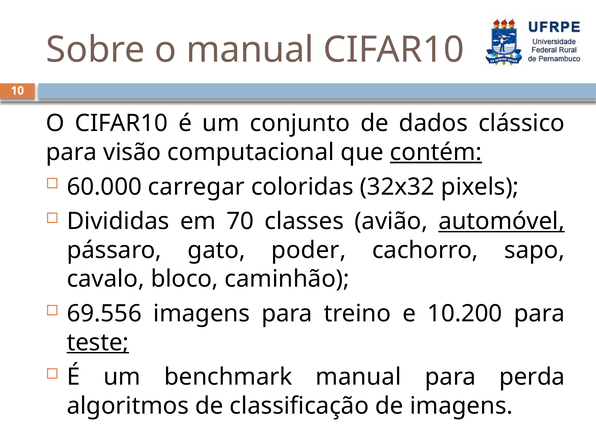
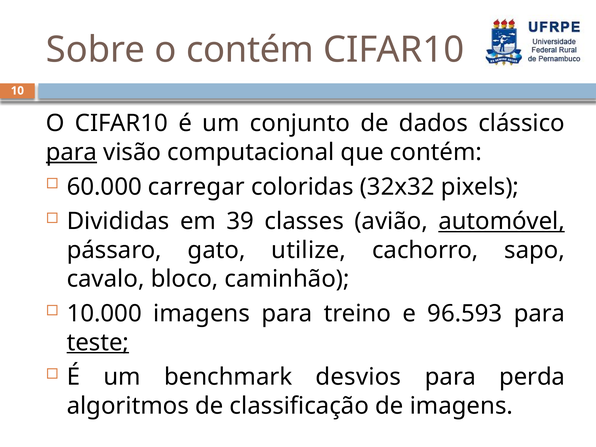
o manual: manual -> contém (250, 50)
para underline: none -> present (72, 152)
contém underline: present -> none (436, 152)
70: 70 -> 39 (240, 221)
poder: poder -> utilize (309, 250)
69.556: 69.556 -> 10.000 (104, 314)
10.200: 10.200 -> 96.593 (465, 314)
benchmark manual: manual -> desvios (358, 377)
